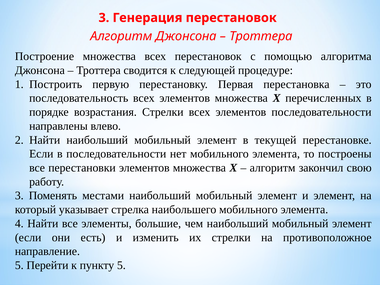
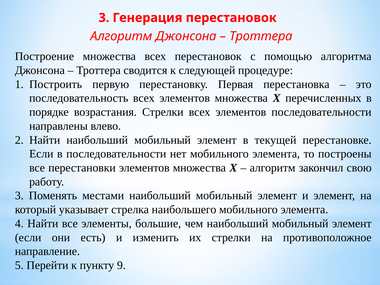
пункту 5: 5 -> 9 (121, 265)
